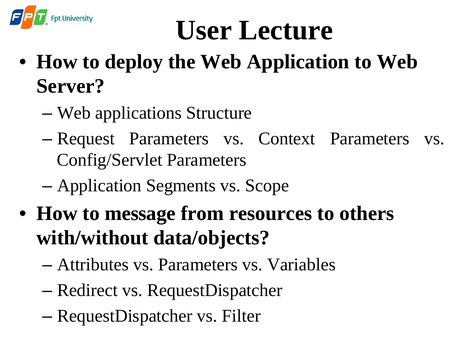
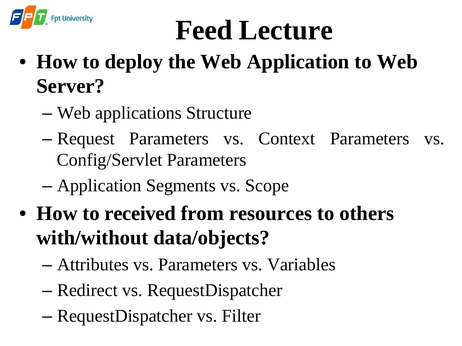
User: User -> Feed (204, 30)
message: message -> received (140, 214)
